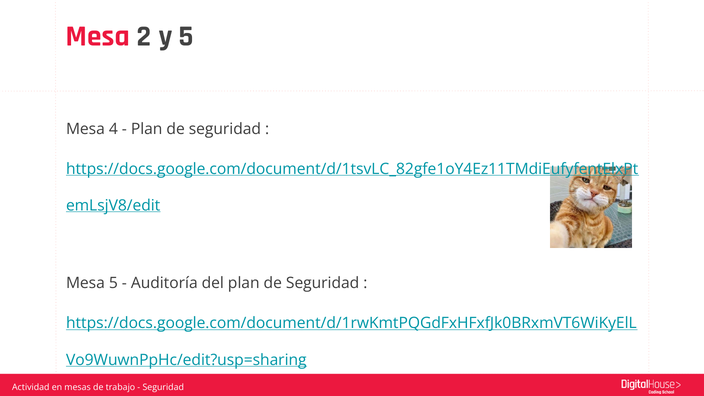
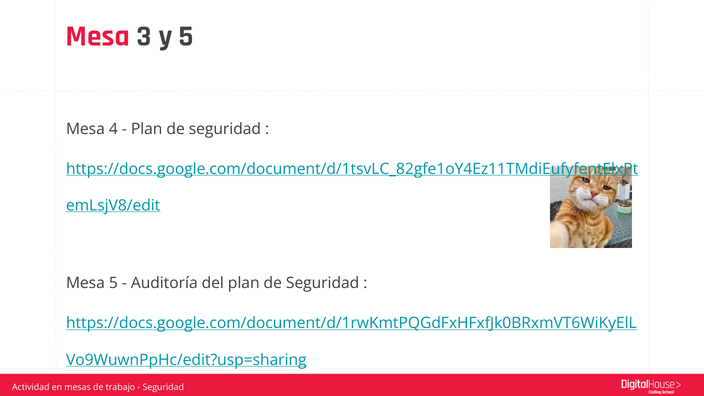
2: 2 -> 3 (144, 36)
